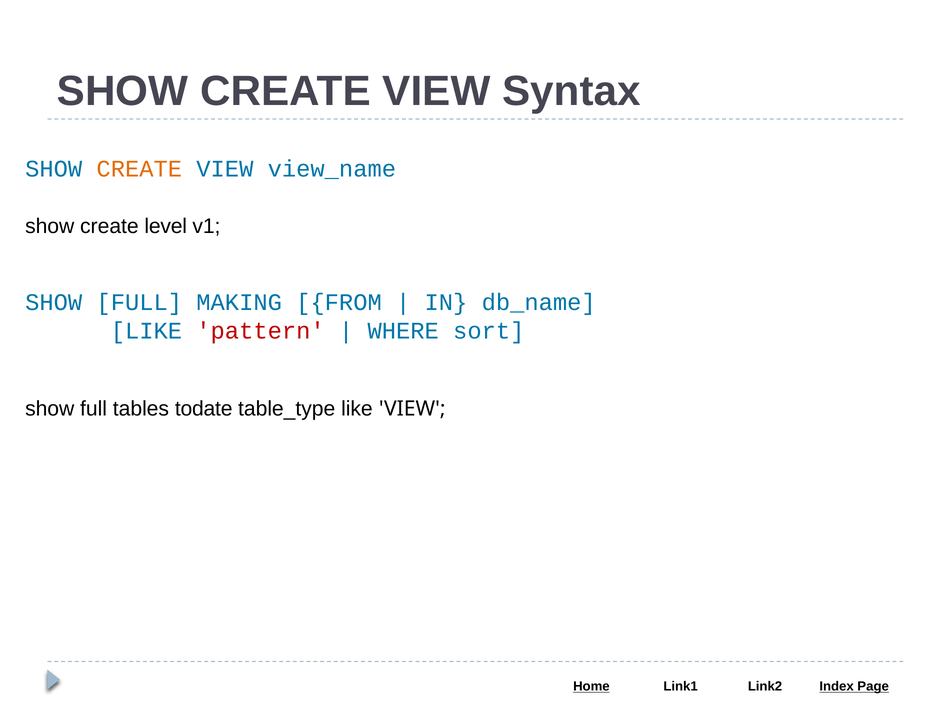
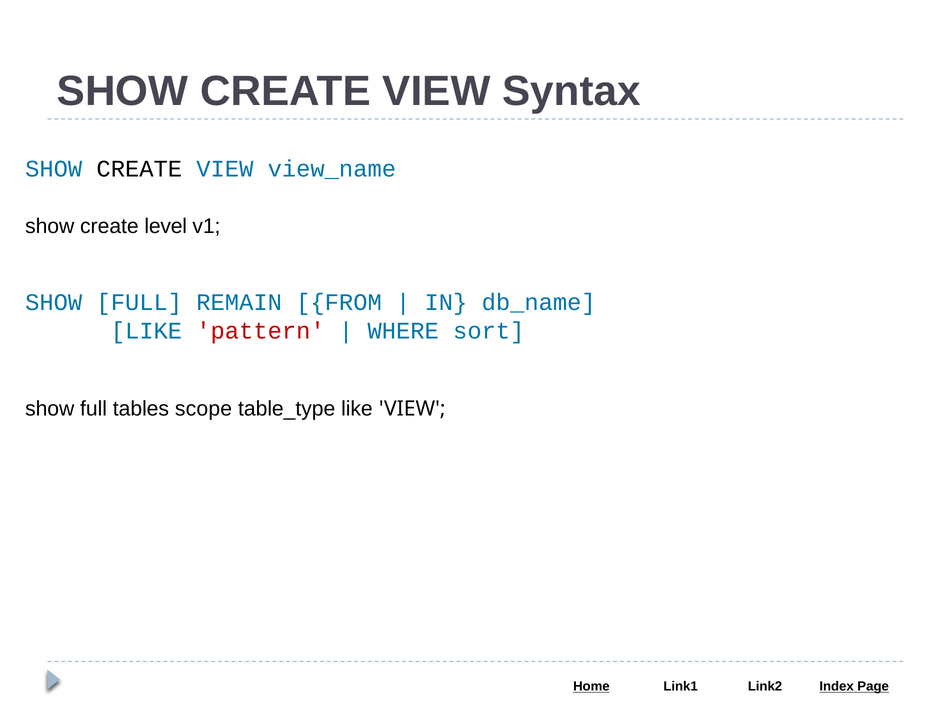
CREATE colour: orange -> black (139, 169)
MAKING: MAKING -> REMAIN (239, 302)
todate: todate -> scope (203, 408)
